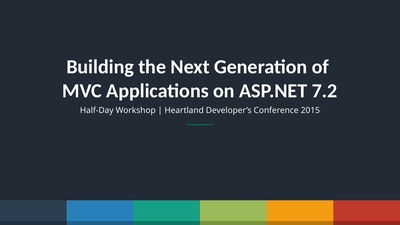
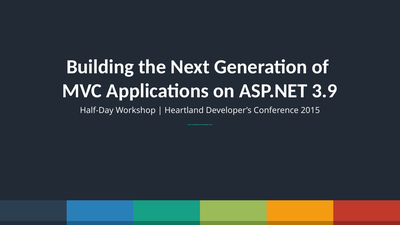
7.2: 7.2 -> 3.9 (325, 91)
